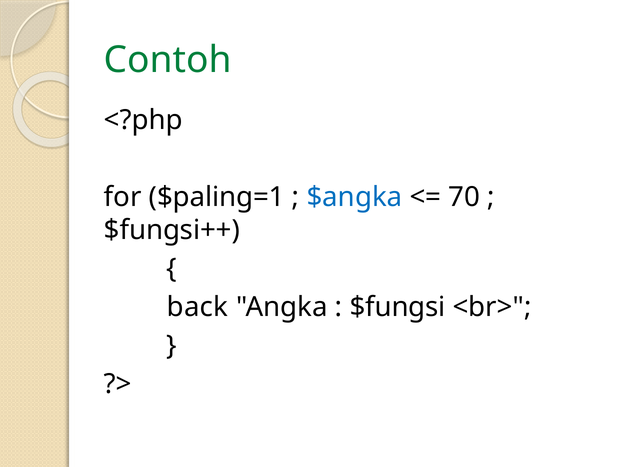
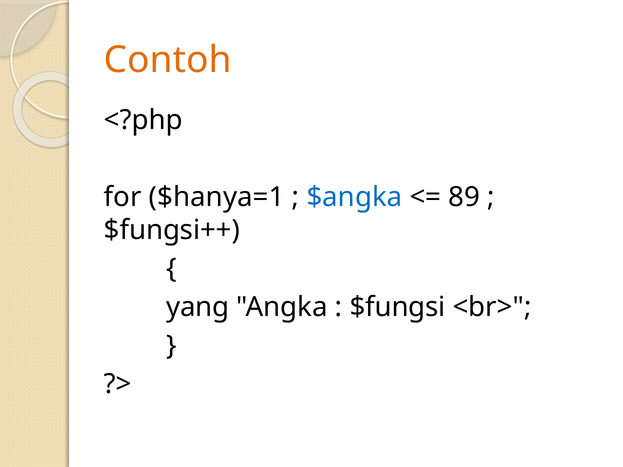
Contoh colour: green -> orange (168, 60)
$paling=1: $paling=1 -> $hanya=1 (217, 197)
70: 70 -> 89 (464, 197)
back: back -> yang (198, 307)
